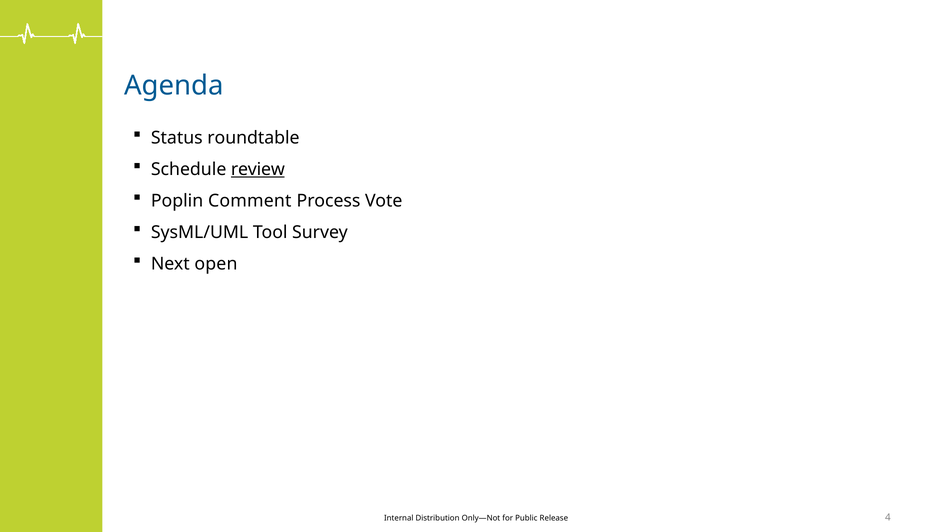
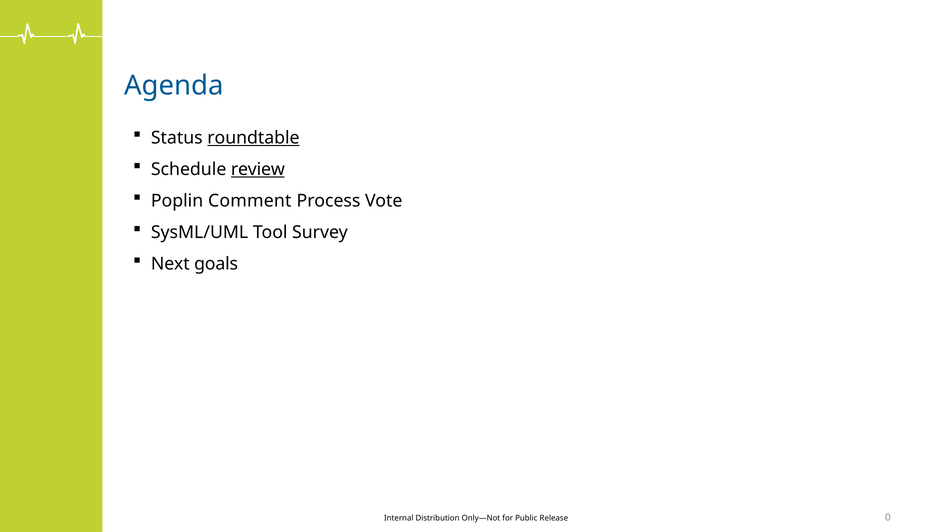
roundtable underline: none -> present (253, 138)
open: open -> goals (216, 263)
4: 4 -> 0 (888, 517)
